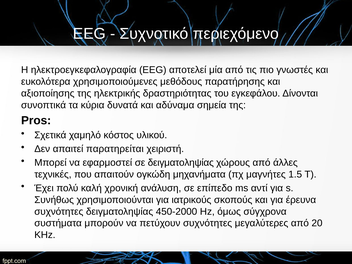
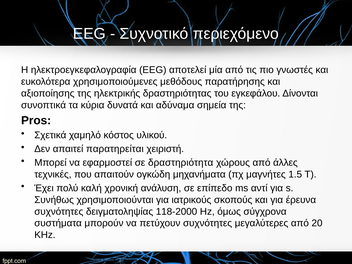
σε δειγματοληψίας: δειγματοληψίας -> δραστηριότητα (181, 163)
450-2000: 450-2000 -> 118-2000 (177, 212)
